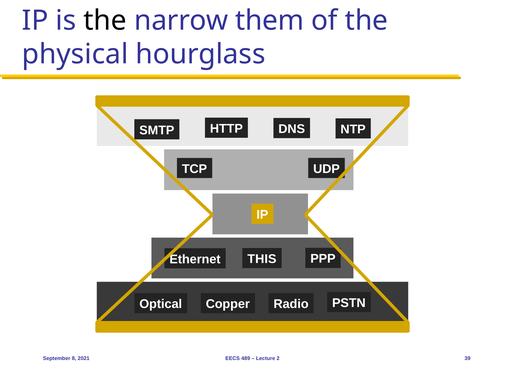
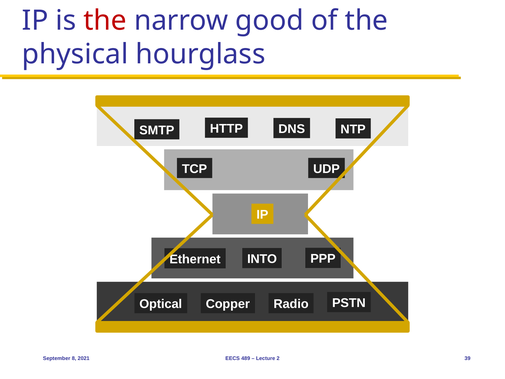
the colour: black -> red (105, 20)
them: them -> good (270, 20)
THIS: THIS -> INTO (262, 259)
